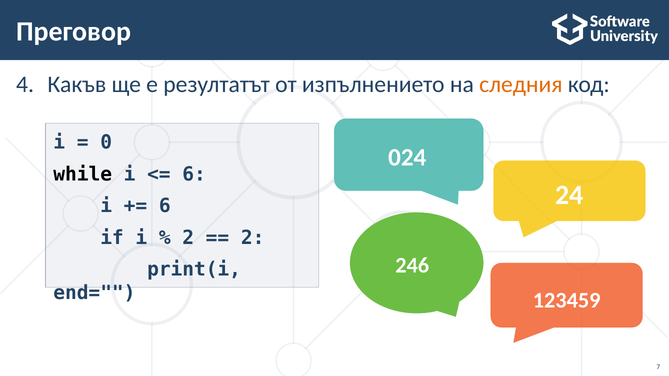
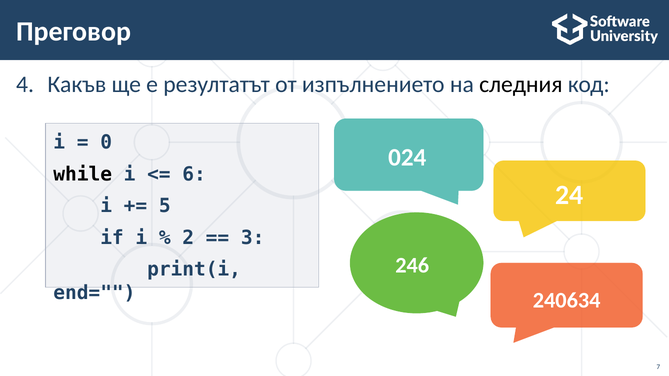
следния colour: orange -> black (521, 85)
6: 6 -> 5 (165, 206)
2: 2 -> 3 (253, 238)
123459: 123459 -> 240634 (567, 301)
